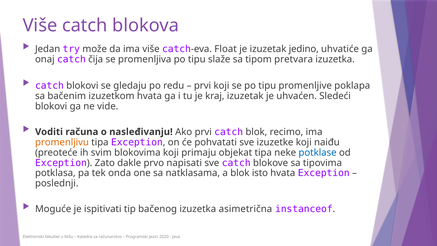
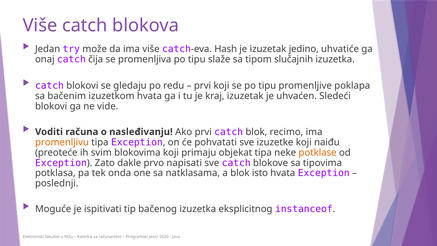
Float: Float -> Hash (226, 49)
pretvara: pretvara -> slučajnih (294, 59)
potklase colour: blue -> orange (318, 152)
asimetrična: asimetrična -> eksplicitnog (245, 209)
